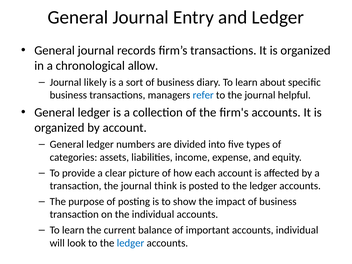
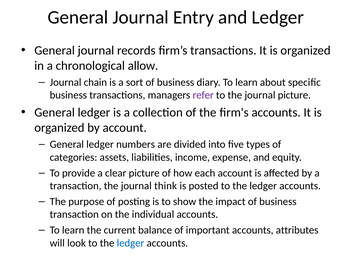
likely: likely -> chain (95, 82)
refer colour: blue -> purple (203, 95)
journal helpful: helpful -> picture (294, 95)
accounts individual: individual -> attributes (297, 230)
